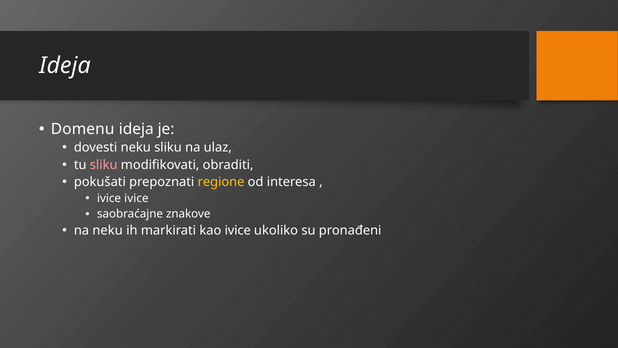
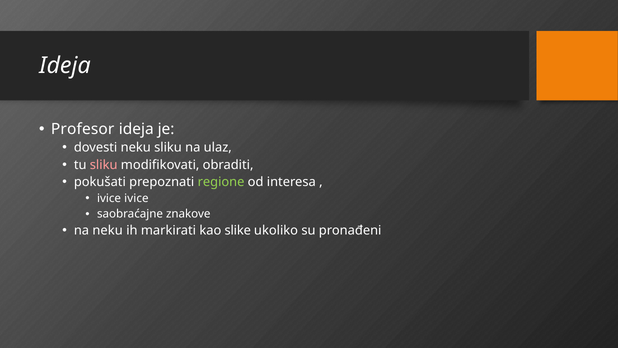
Domenu: Domenu -> Profesor (83, 129)
regione colour: yellow -> light green (221, 182)
kao ivice: ivice -> slike (238, 230)
